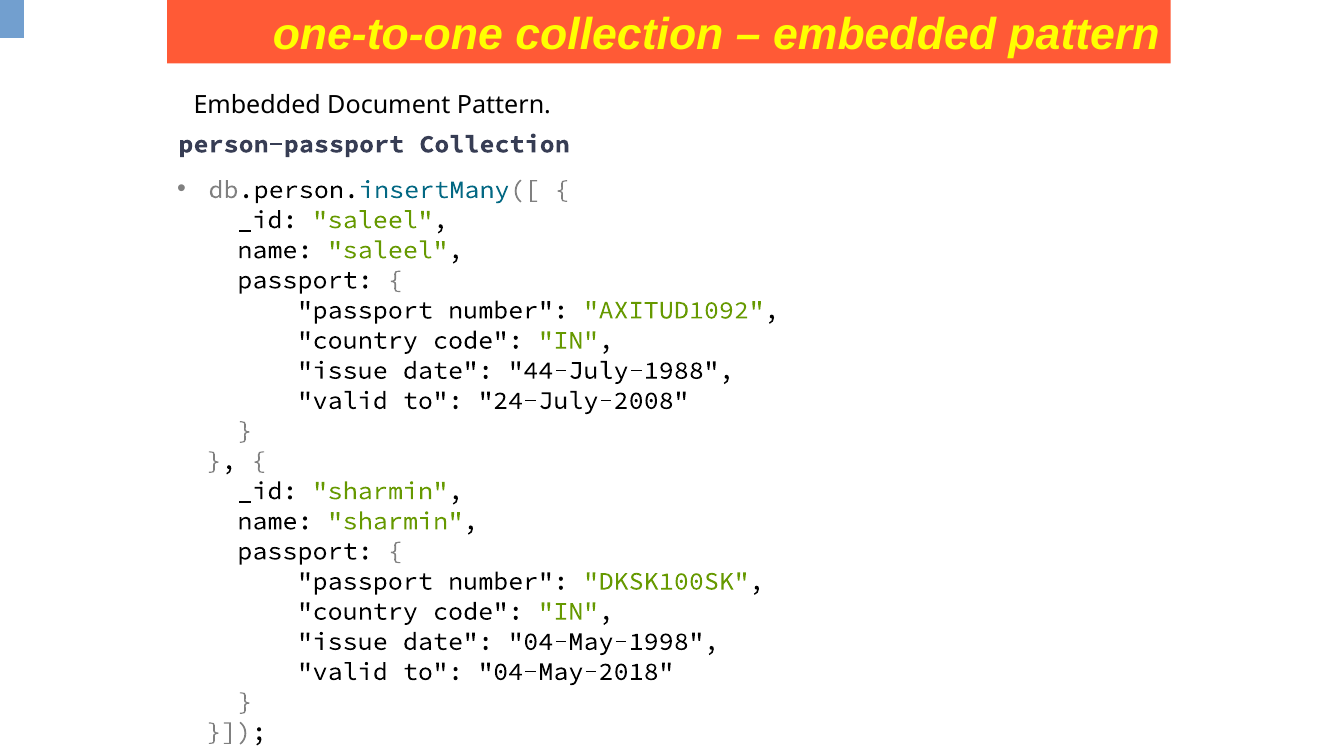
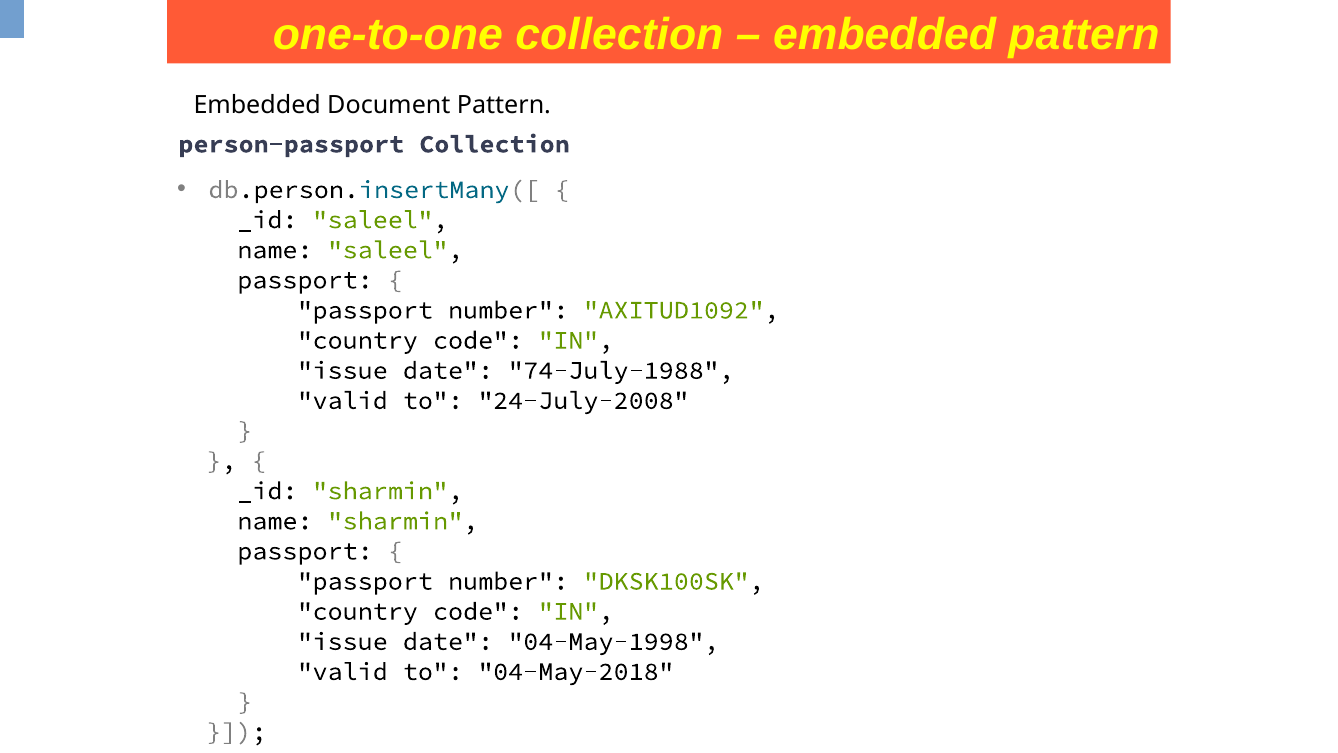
44-July-1988: 44-July-1988 -> 74-July-1988 (621, 370)
